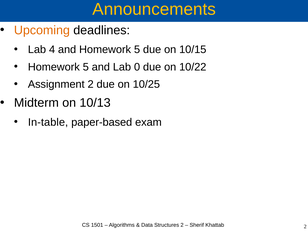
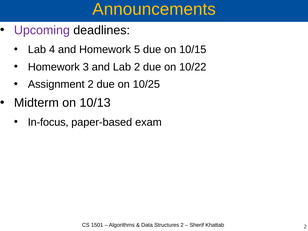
Upcoming colour: orange -> purple (42, 30)
5: 5 -> 3 (86, 67)
Lab 0: 0 -> 2 (137, 67)
In-table: In-table -> In-focus (48, 122)
